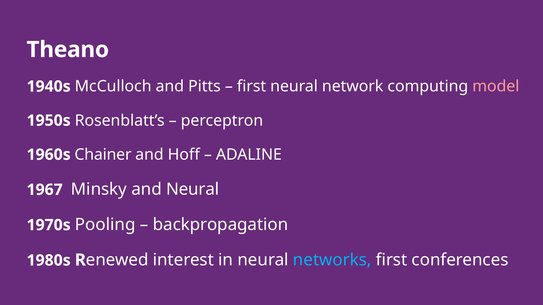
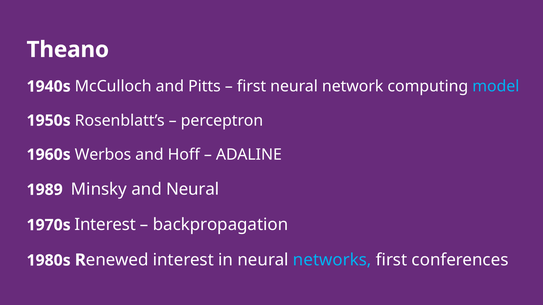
model colour: pink -> light blue (496, 87)
Chainer: Chainer -> Werbos (103, 155)
1967: 1967 -> 1989 (45, 190)
1970s Pooling: Pooling -> Interest (105, 225)
